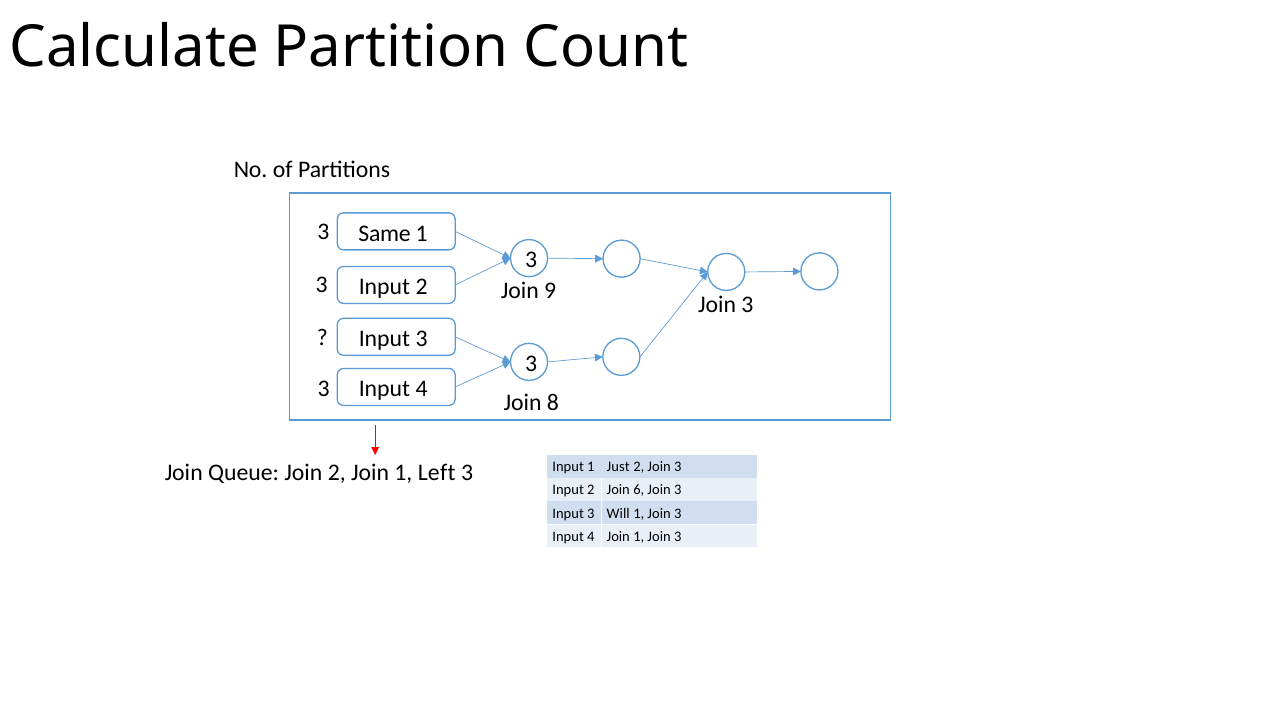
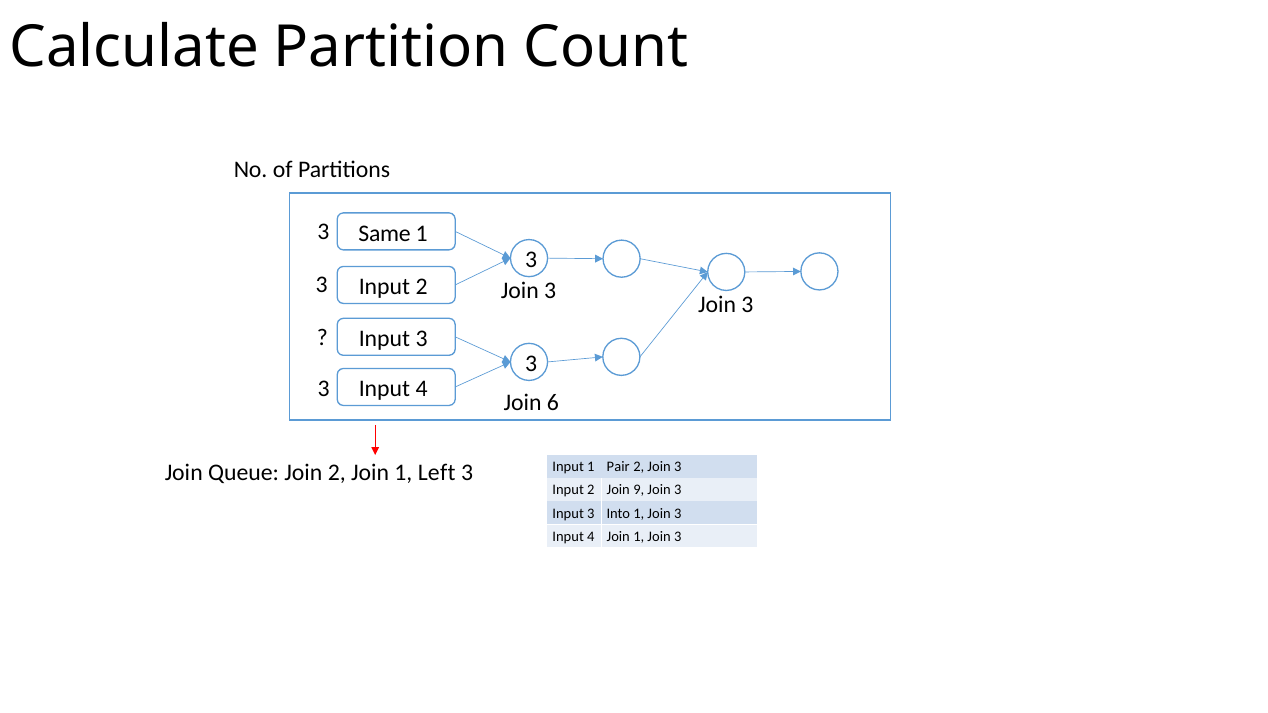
9: 9 -> 3 (550, 290)
8: 8 -> 6 (553, 402)
Just: Just -> Pair (618, 467)
6: 6 -> 9 (639, 490)
Will: Will -> Into (618, 513)
